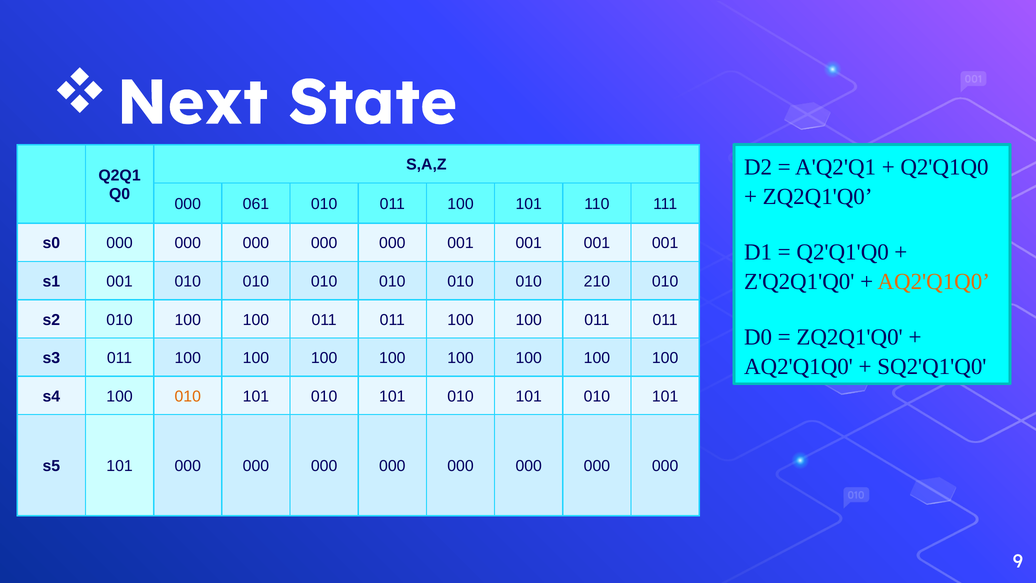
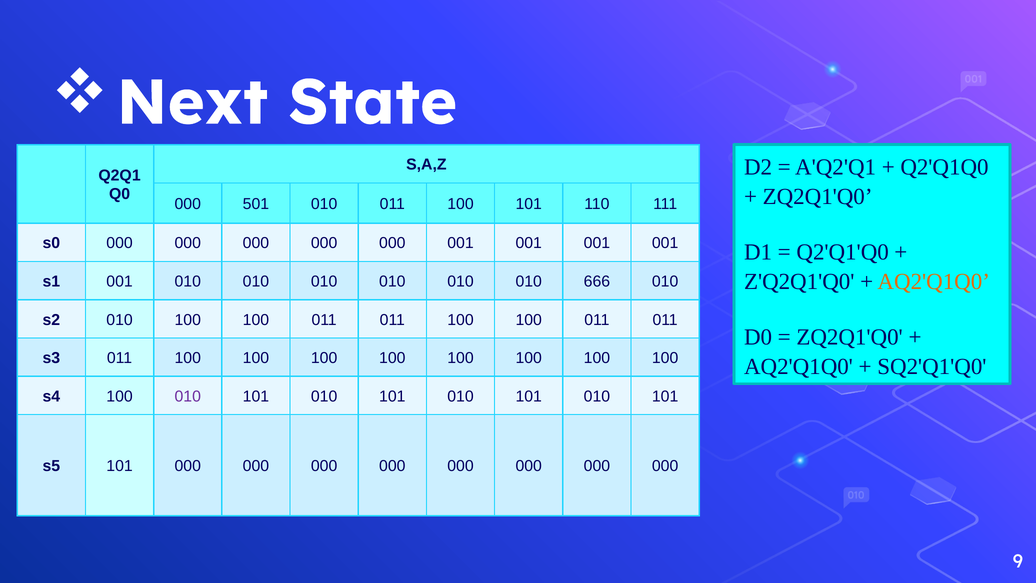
061: 061 -> 501 (256, 204)
210: 210 -> 666 (597, 281)
010 colour: orange -> purple (188, 396)
